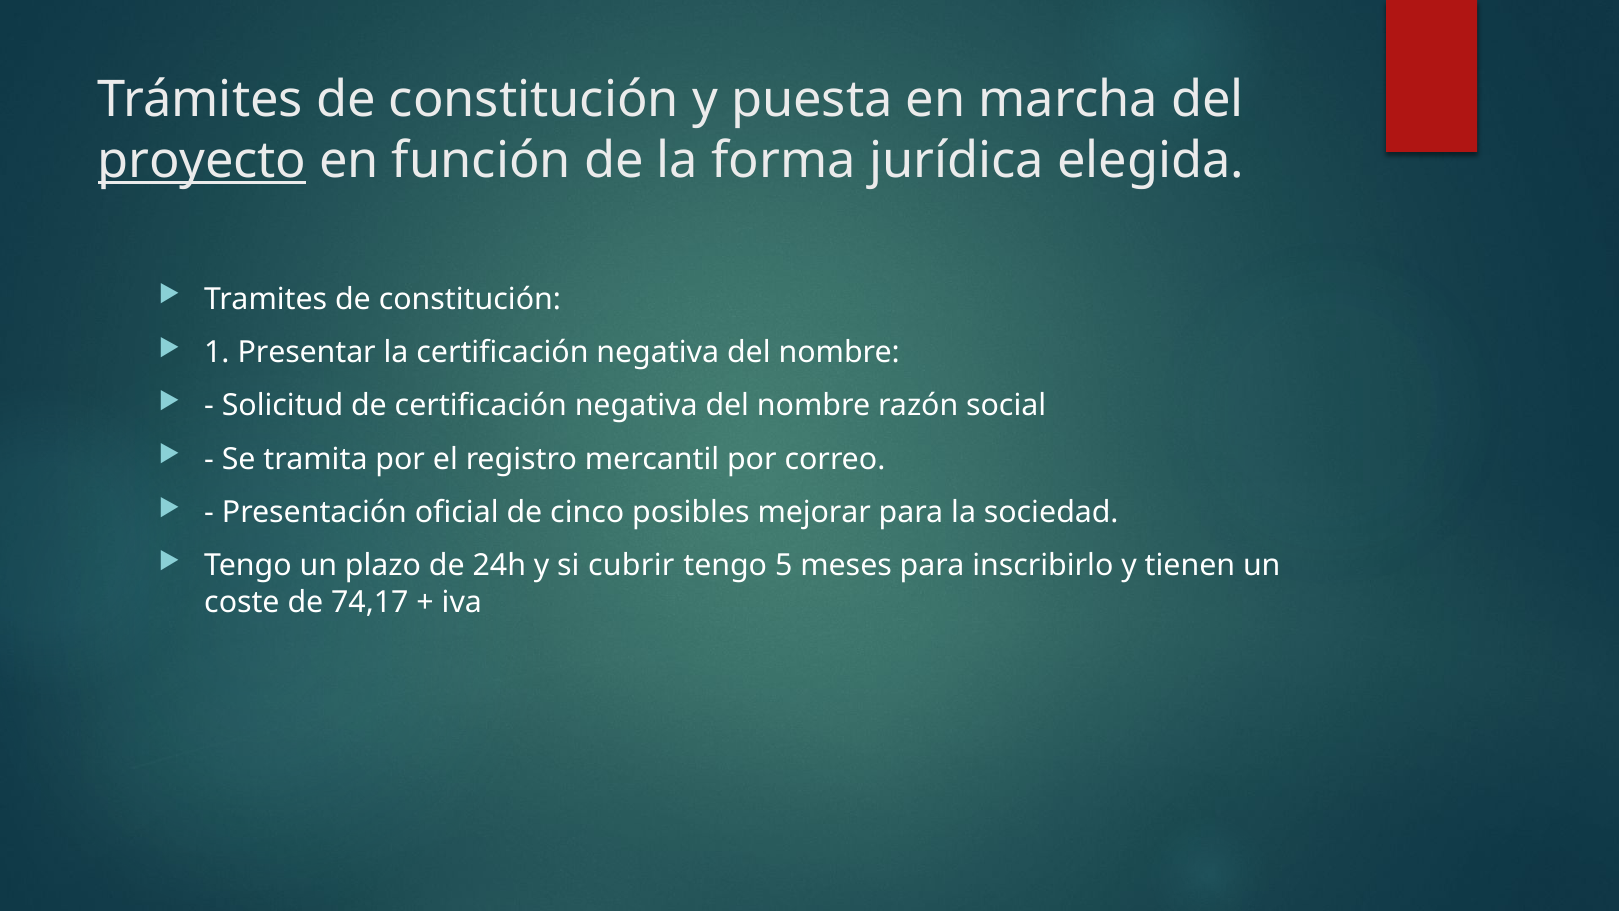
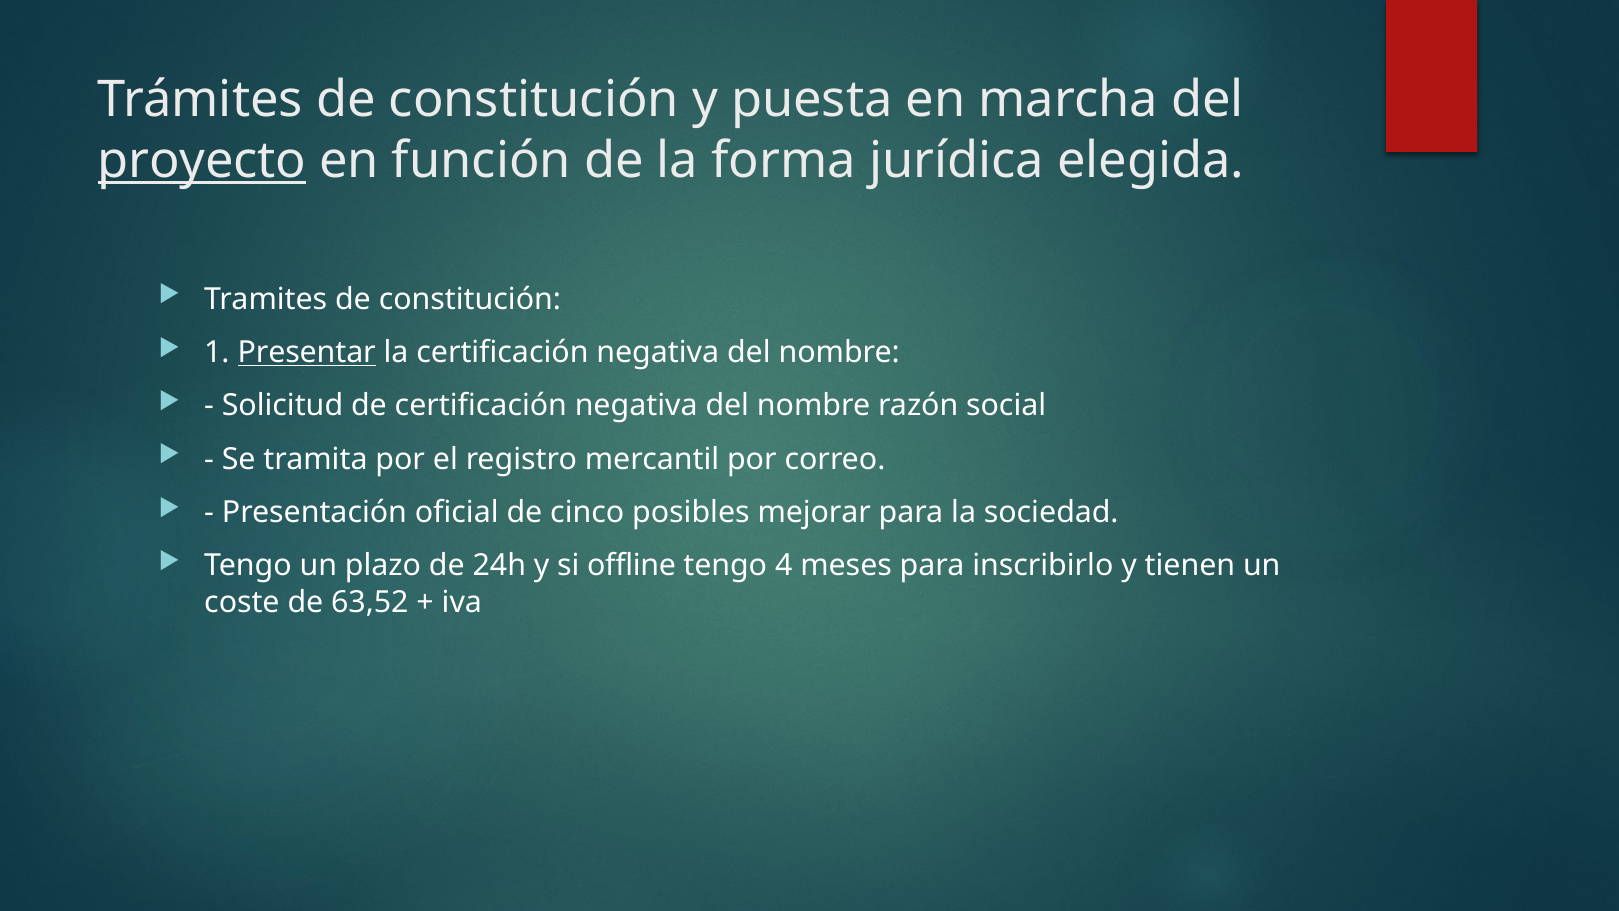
Presentar underline: none -> present (307, 352)
cubrir: cubrir -> offline (632, 566)
5: 5 -> 4 (784, 566)
74,17: 74,17 -> 63,52 (370, 602)
